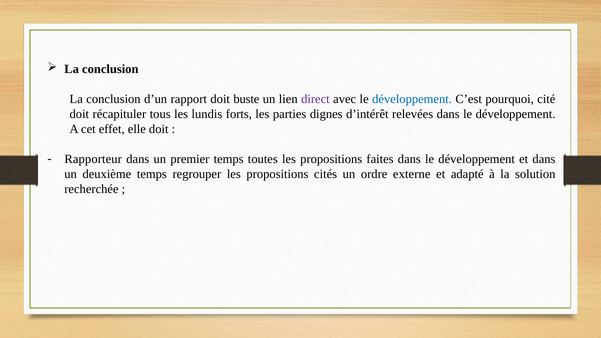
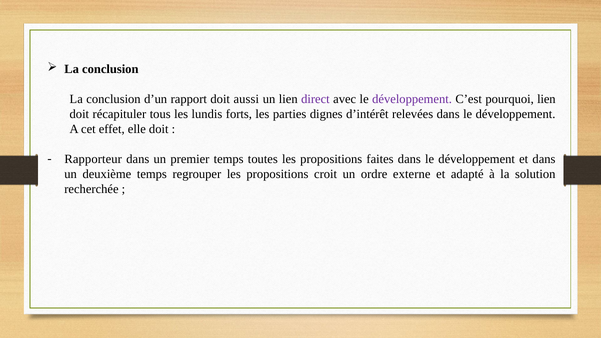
buste: buste -> aussi (246, 99)
développement colour: blue -> purple (412, 99)
pourquoi cité: cité -> lien (546, 99)
cités: cités -> croit (326, 174)
